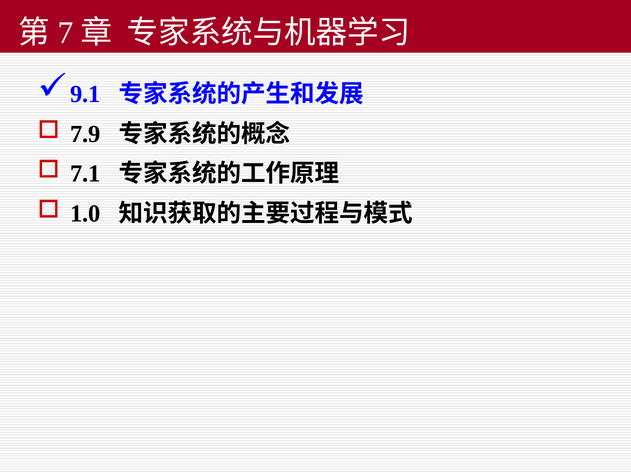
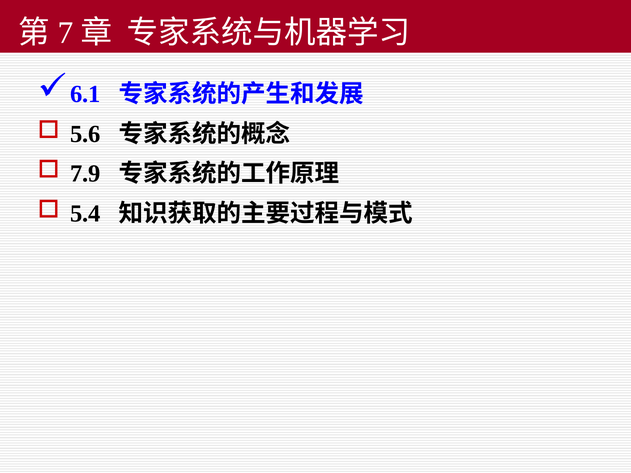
9.1: 9.1 -> 6.1 (85, 94)
7.9: 7.9 -> 5.6 (85, 134)
7.1: 7.1 -> 7.9 (85, 174)
1.0: 1.0 -> 5.4 (85, 214)
